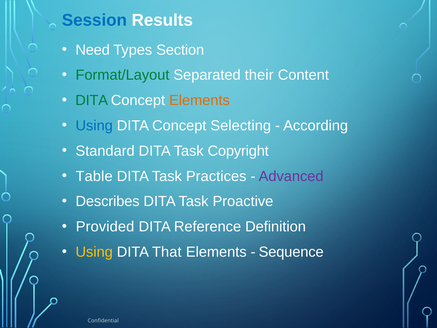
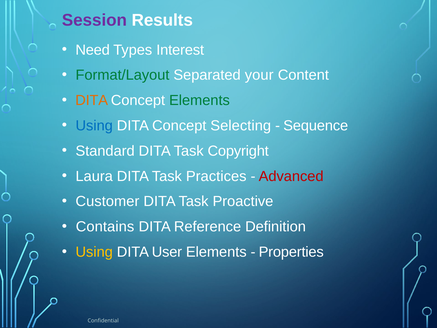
Session colour: blue -> purple (94, 20)
Section: Section -> Interest (180, 50)
their: their -> your (259, 75)
DITA colour: green -> orange (92, 100)
Elements colour: orange -> green (199, 100)
According: According -> Sequence (316, 126)
Table: Table -> Laura (94, 176)
Advanced colour: purple -> red (291, 176)
Describes: Describes -> Customer (107, 201)
Provided: Provided -> Contains (105, 227)
That: That -> User (167, 252)
Sequence: Sequence -> Properties (291, 252)
